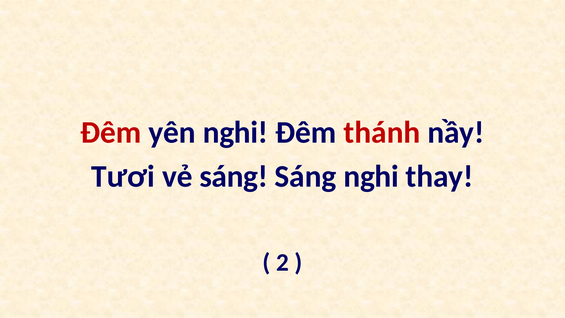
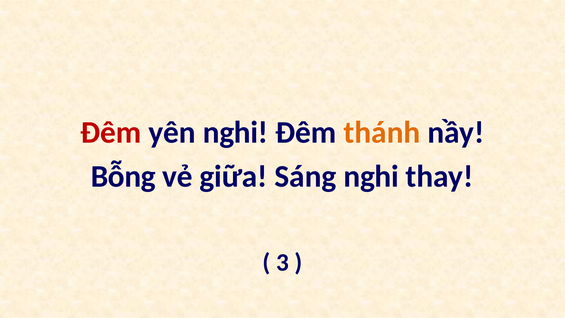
thánh colour: red -> orange (382, 133)
Tươi: Tươi -> Bỗng (123, 177)
vẻ sáng: sáng -> giữa (234, 177)
2: 2 -> 3 (282, 262)
